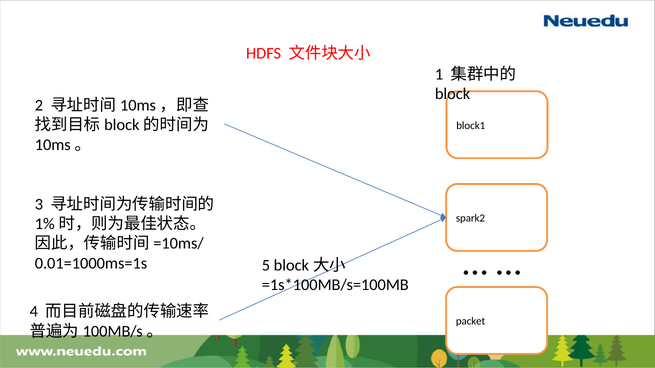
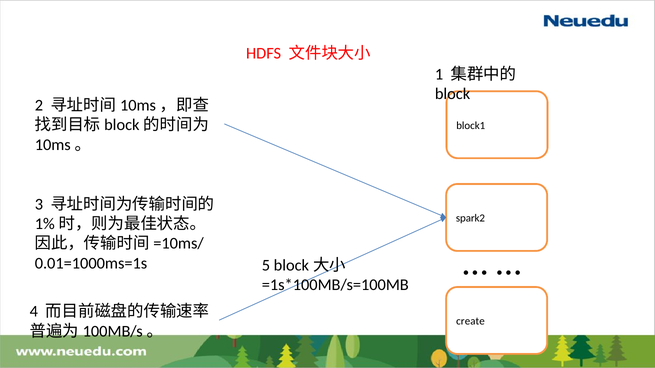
packet: packet -> create (470, 322)
